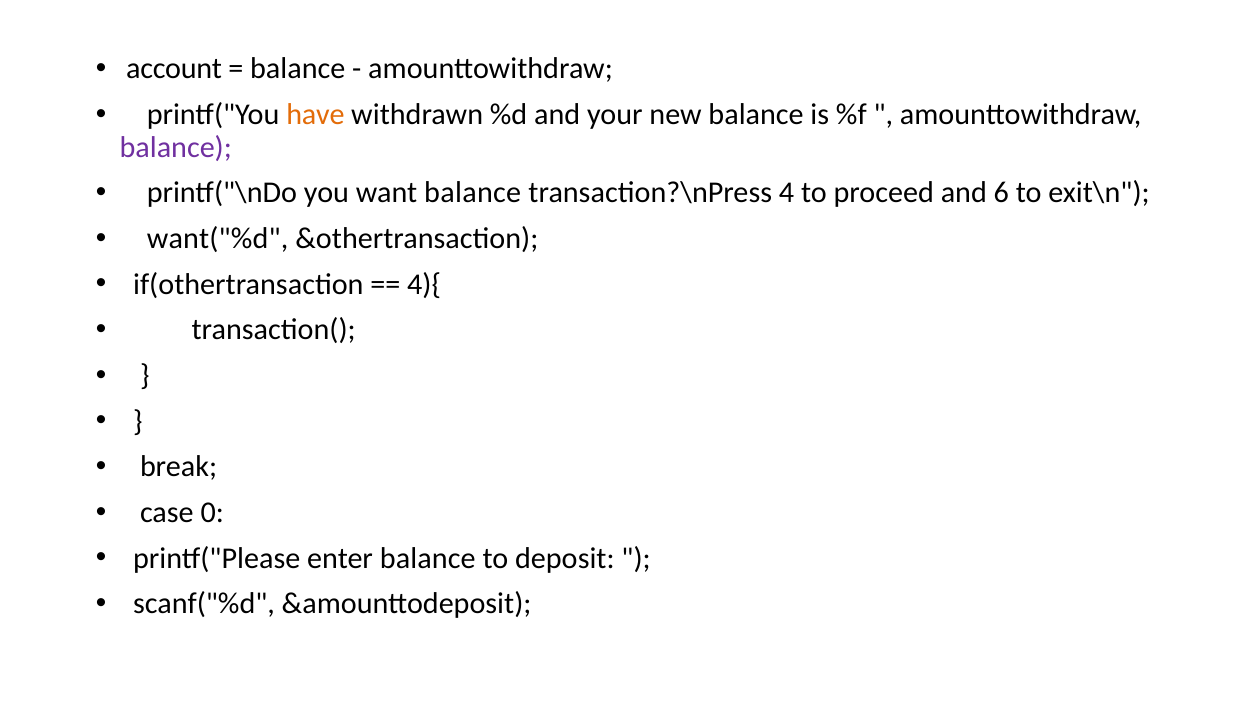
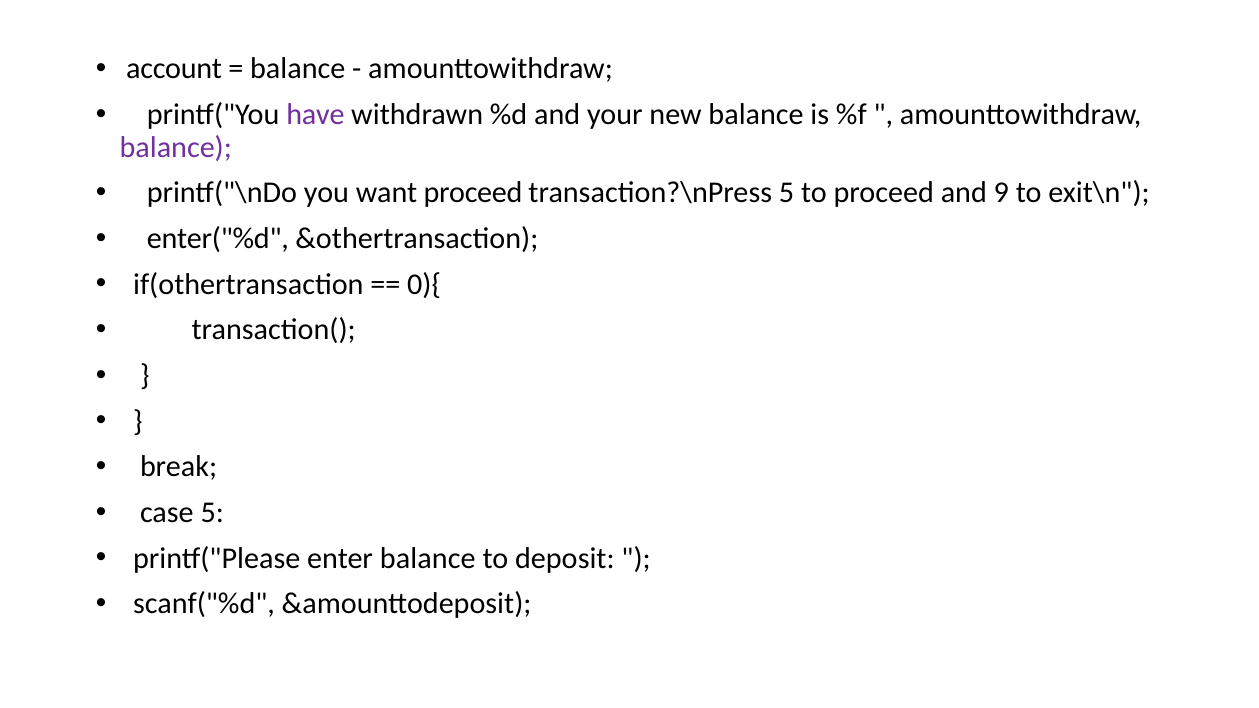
have colour: orange -> purple (315, 115)
want balance: balance -> proceed (473, 193)
transaction?\nPress 4: 4 -> 5 (787, 193)
6: 6 -> 9 (1001, 193)
want("%d: want("%d -> enter("%d (218, 239)
4){: 4){ -> 0){ (424, 284)
case 0: 0 -> 5 (212, 513)
